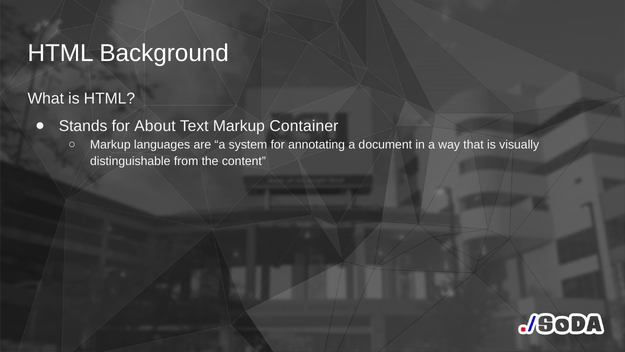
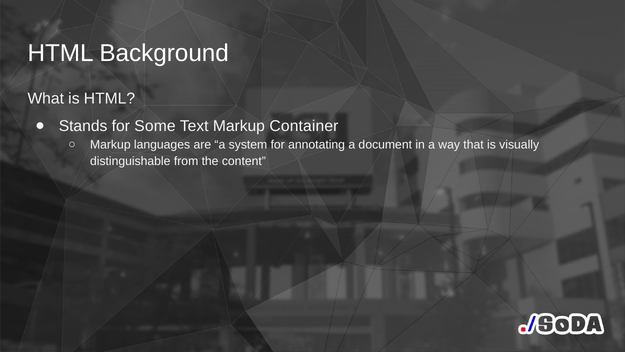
About: About -> Some (155, 126)
